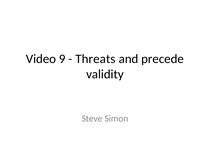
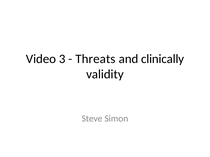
9: 9 -> 3 (62, 59)
precede: precede -> clinically (163, 59)
